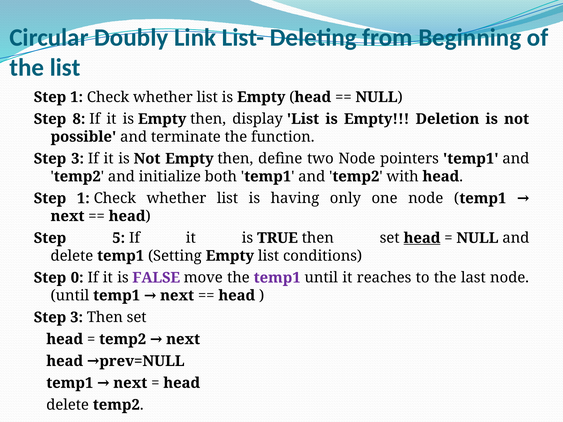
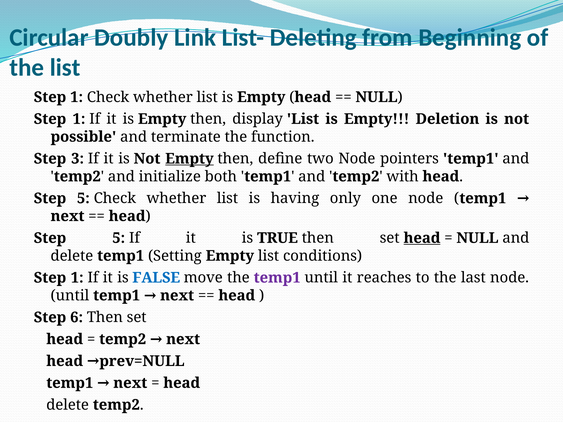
8: 8 -> 1 (79, 119)
Empty underline: none -> present (189, 159)
1: 1 -> 5 (83, 198)
0: 0 -> 1 (77, 278)
FALSE colour: purple -> blue (156, 278)
3: 3 -> 6 (77, 318)
